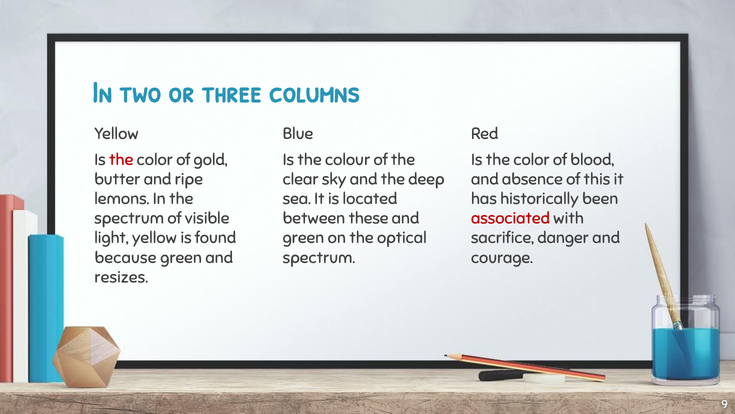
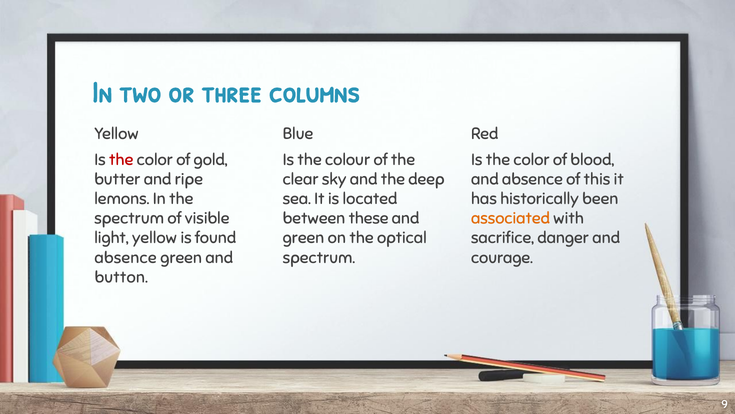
associated colour: red -> orange (510, 218)
because: because -> absence (126, 257)
resizes: resizes -> button (121, 277)
